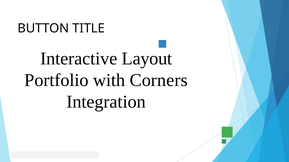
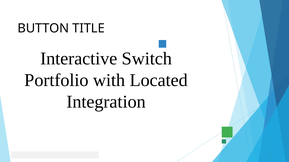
Layout: Layout -> Switch (147, 59)
Corners: Corners -> Located (159, 80)
